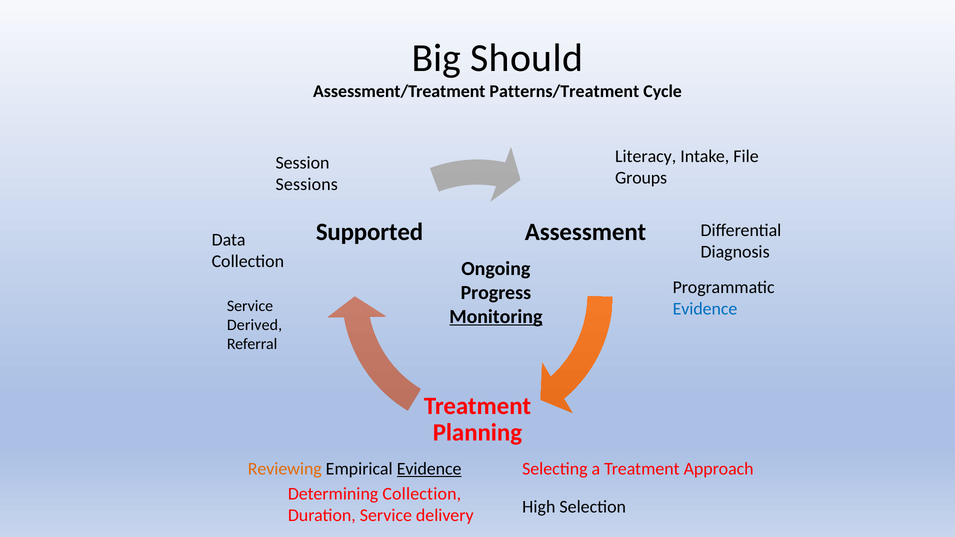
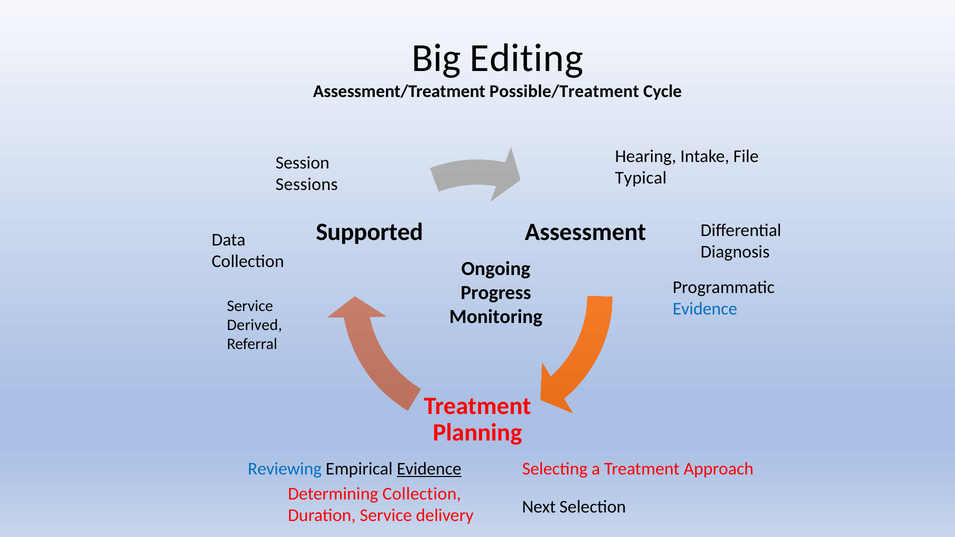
Should: Should -> Editing (527, 58)
Patterns/Treatment: Patterns/Treatment -> Possible/Treatment (564, 91)
Literacy: Literacy -> Hearing (646, 157)
Groups: Groups -> Typical (641, 178)
Monitoring underline: present -> none (496, 317)
Reviewing colour: orange -> blue (285, 469)
High: High -> Next (539, 507)
